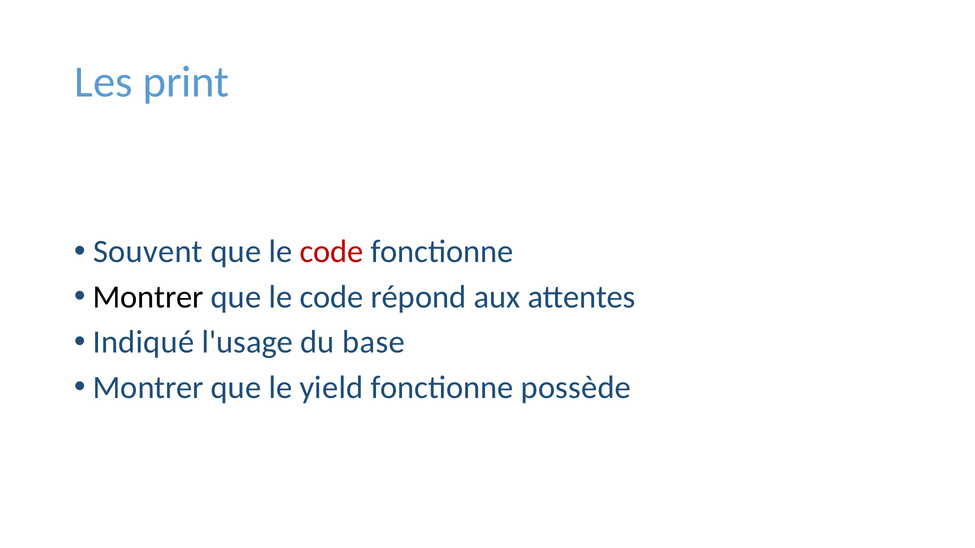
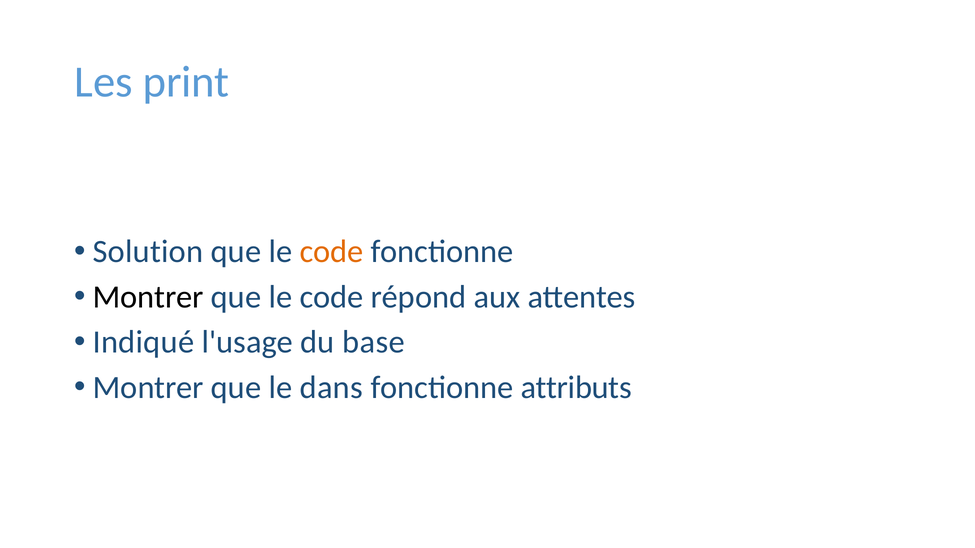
Souvent: Souvent -> Solution (148, 252)
code colour: red -> orange (332, 252)
yield: yield -> dans (331, 388)
possède: possède -> attributs (576, 388)
